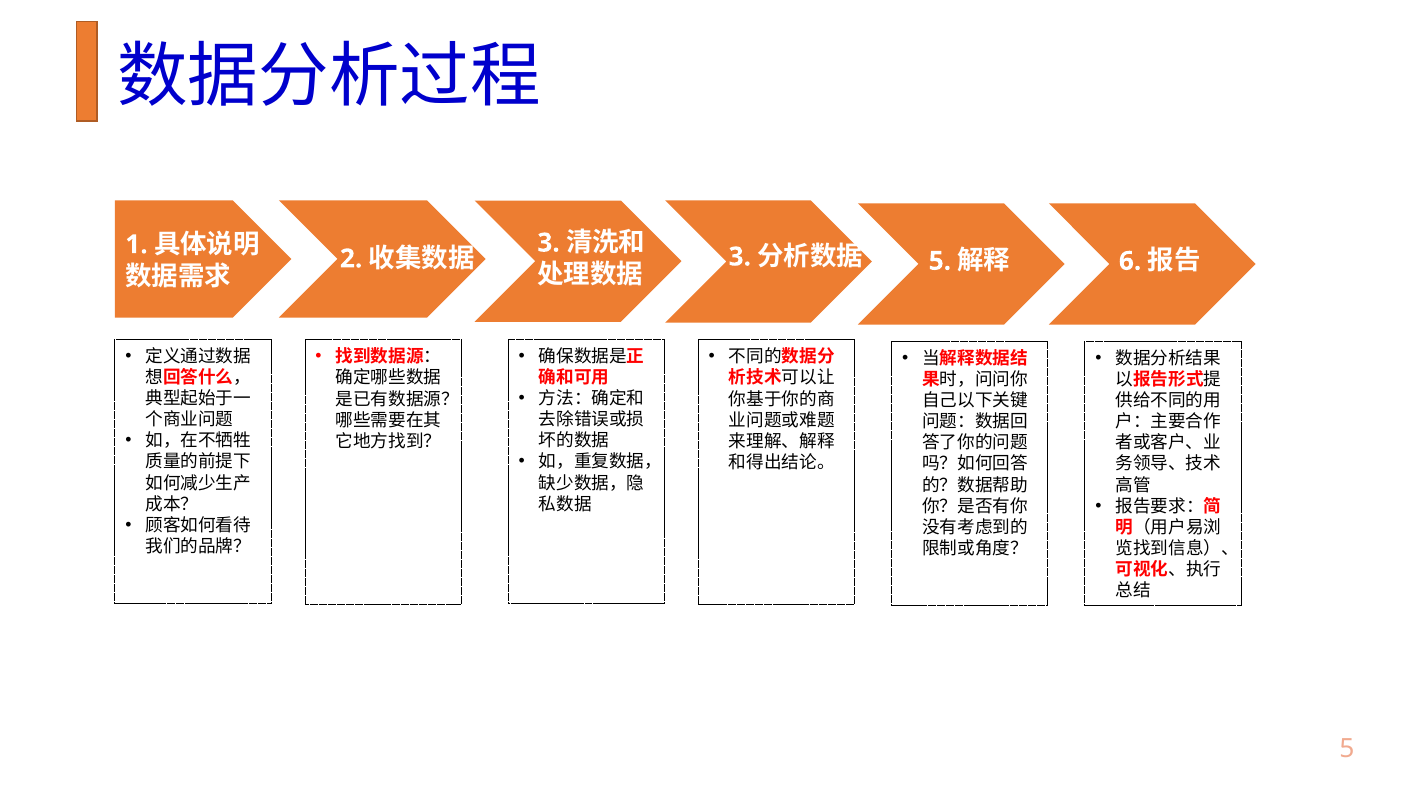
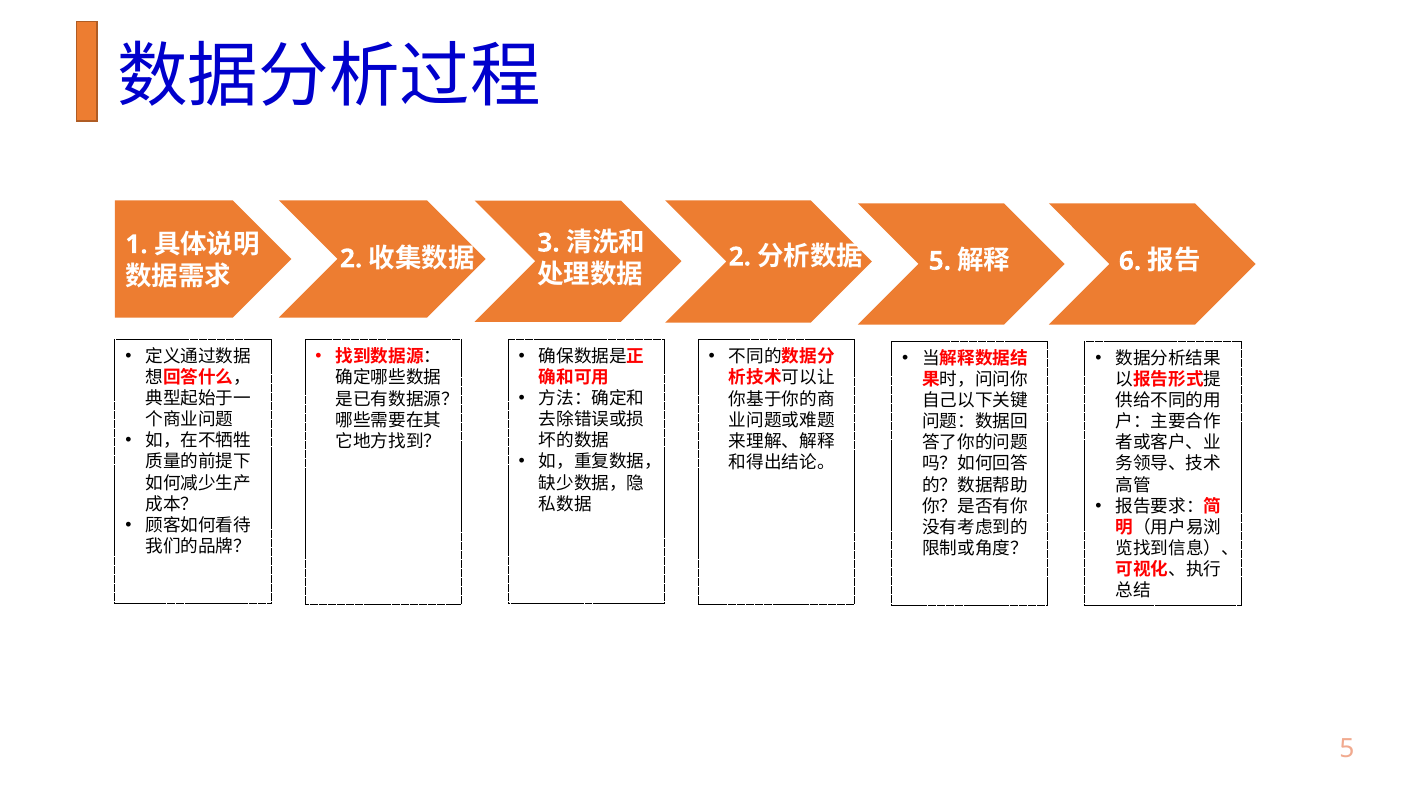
3: 3 -> 2 (740, 257)
